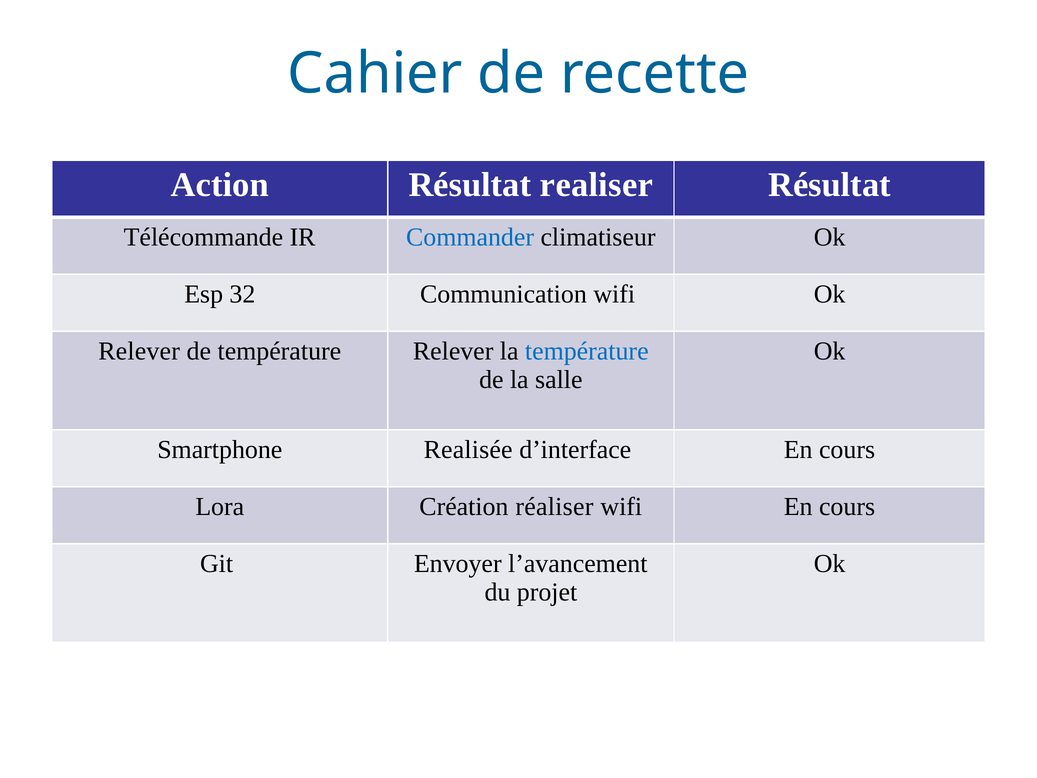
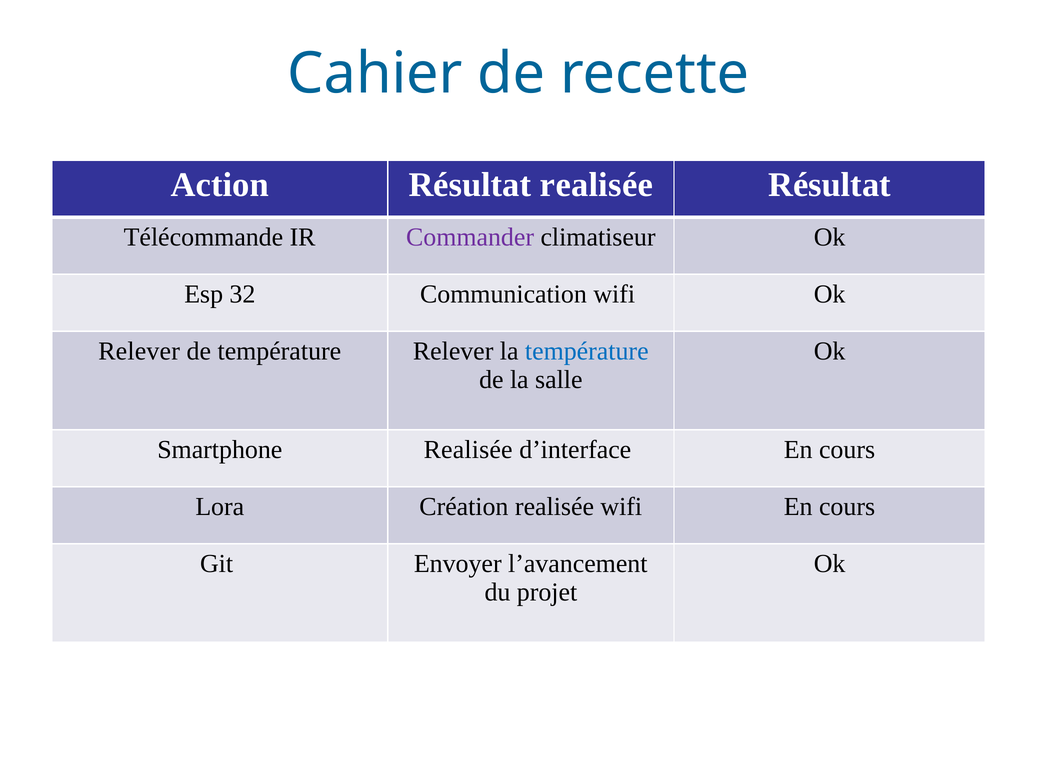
Résultat realiser: realiser -> realisée (596, 185)
Commander colour: blue -> purple (470, 237)
Création réaliser: réaliser -> realisée (555, 506)
